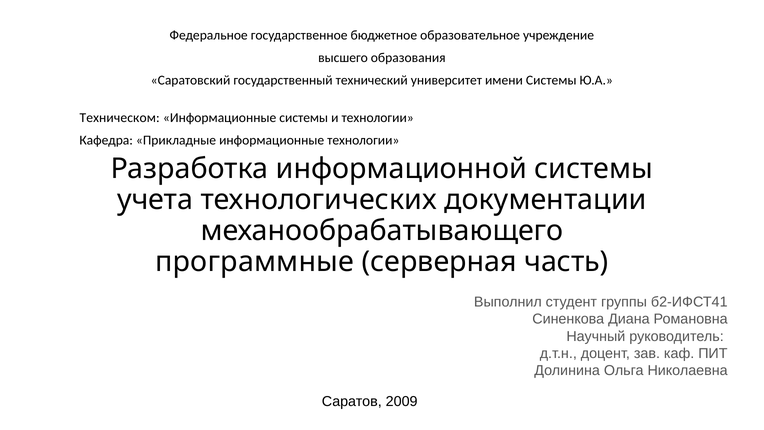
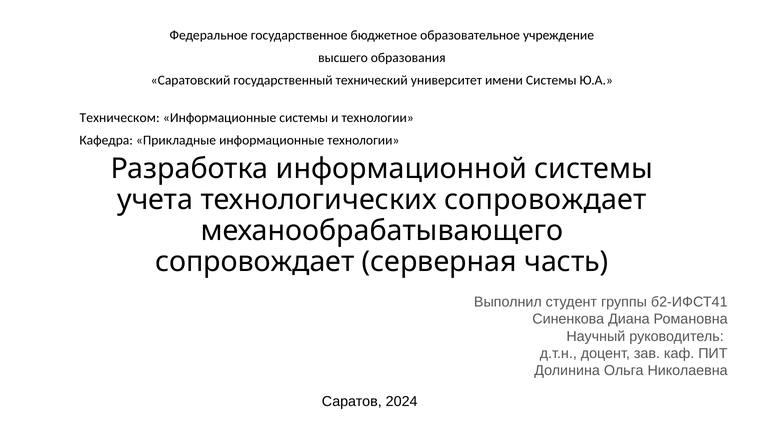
технологических документации: документации -> сопровождает (545, 200)
программные: программные -> сопровождает (255, 262)
2009: 2009 -> 2024 (402, 401)
